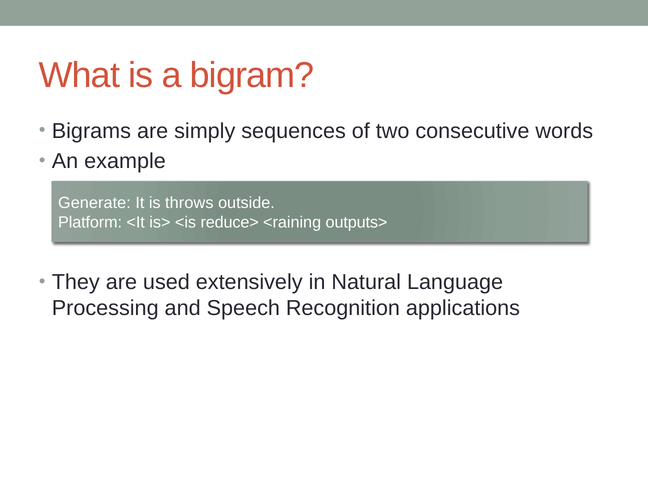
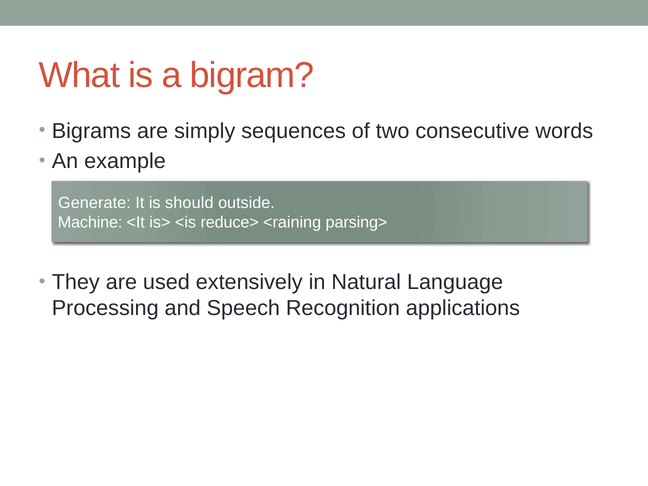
throws: throws -> should (189, 203)
Platform: Platform -> Machine (90, 222)
outputs>: outputs> -> parsing> (357, 222)
